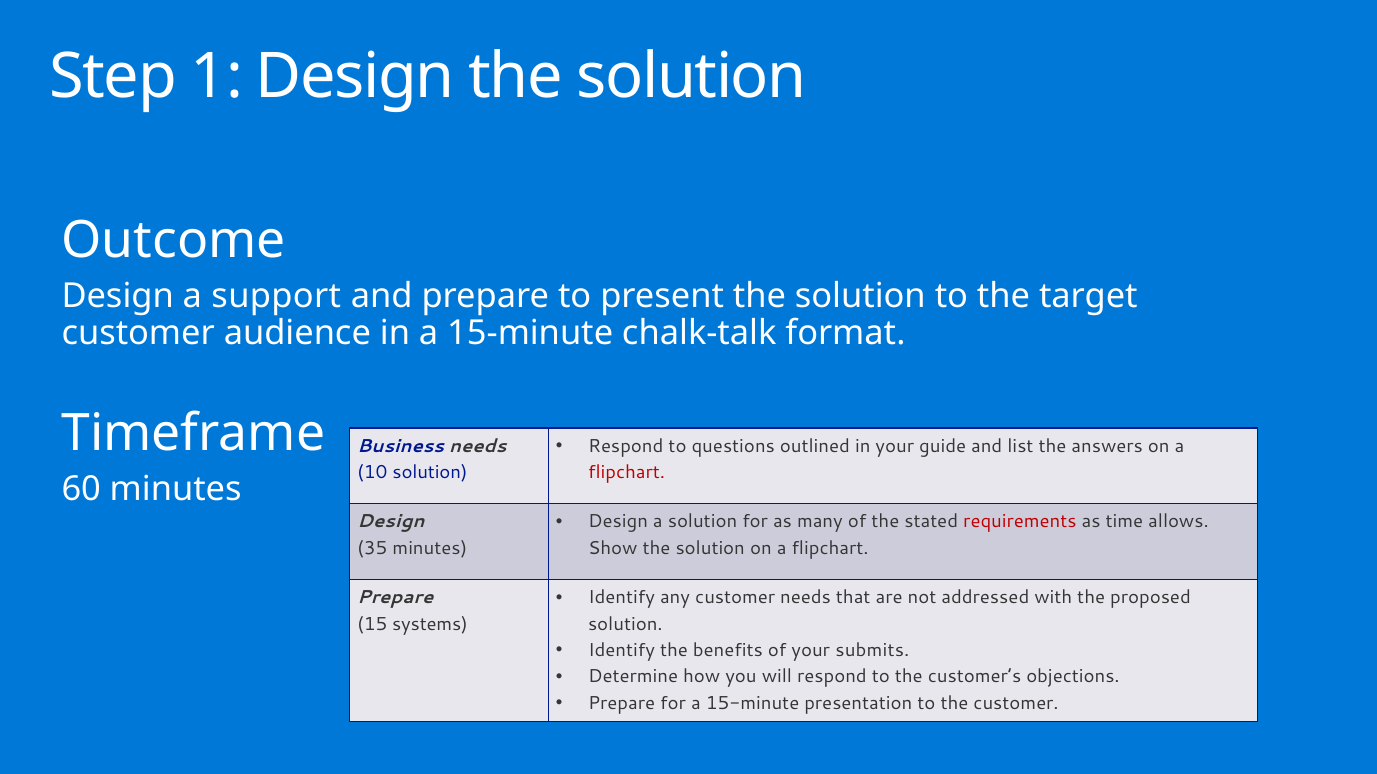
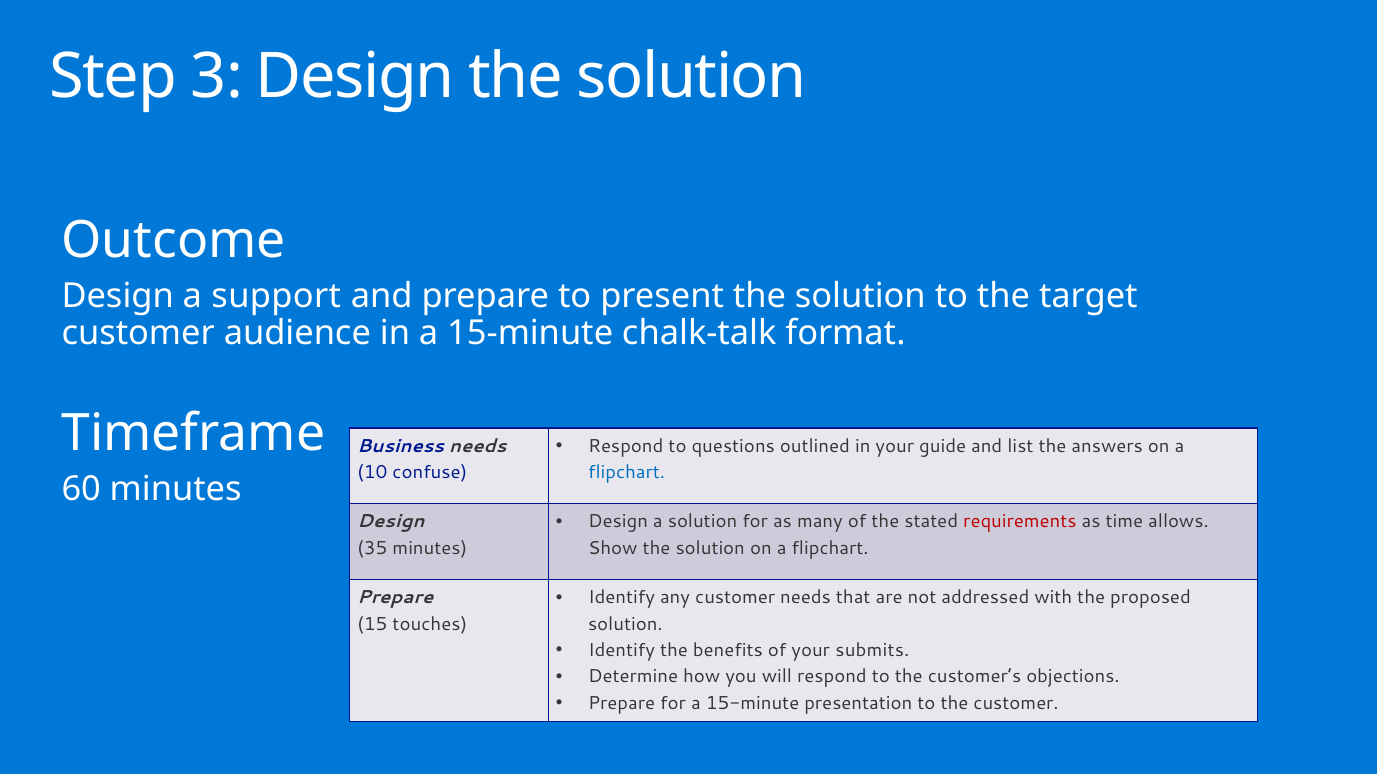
1: 1 -> 3 (217, 77)
10 solution: solution -> confuse (430, 473)
flipchart colour: red -> blue (627, 473)
systems: systems -> touches (430, 624)
